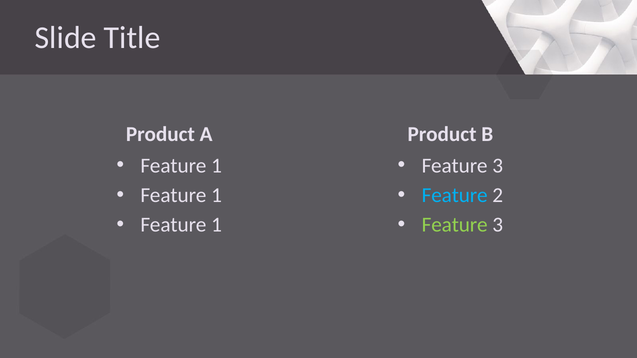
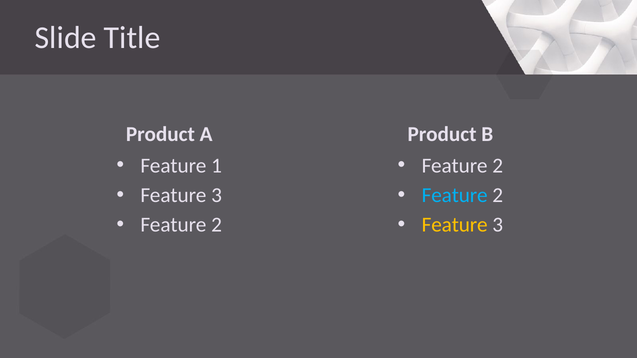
3: 3 -> 2 (498, 166)
1: 1 -> 3 (217, 195)
1: 1 -> 2 (217, 225)
Feature colour: light green -> yellow (455, 225)
